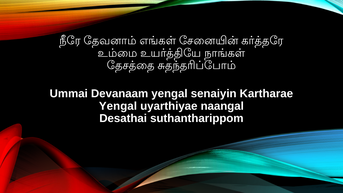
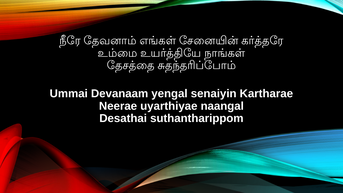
Yengal: Yengal -> Neerae (118, 106)
